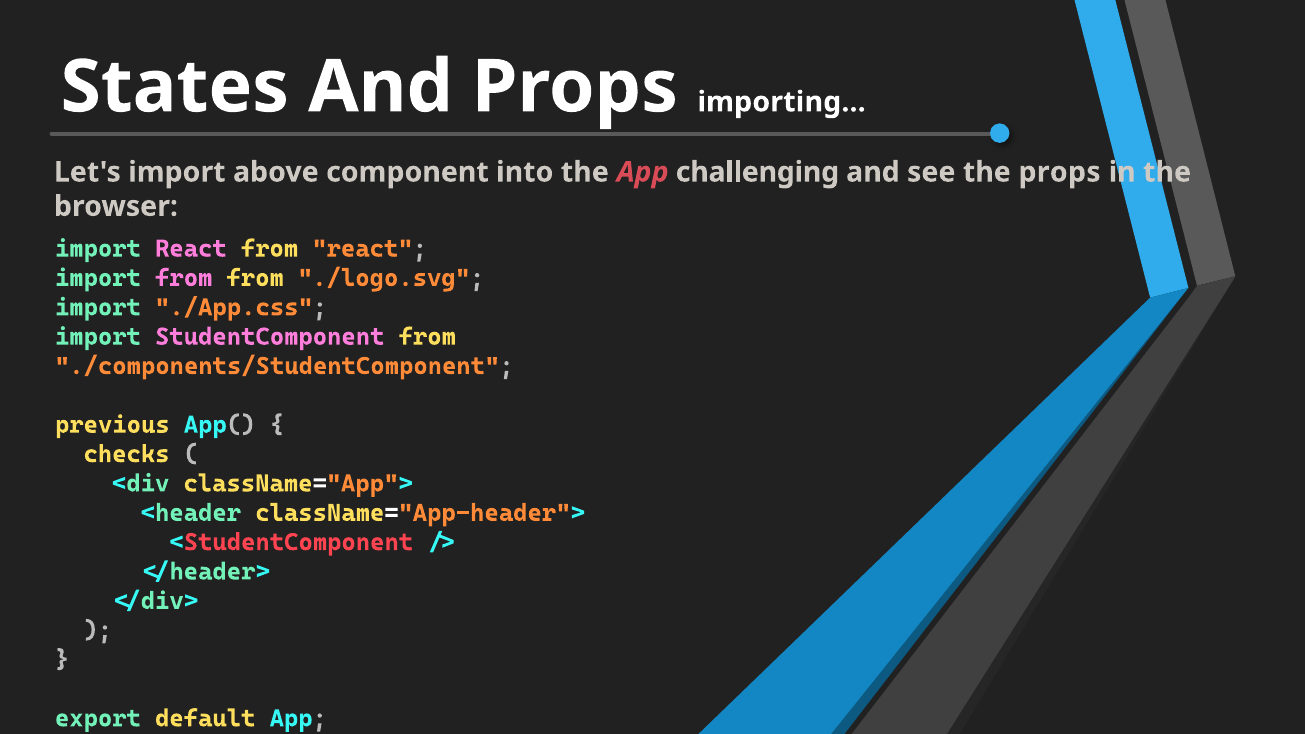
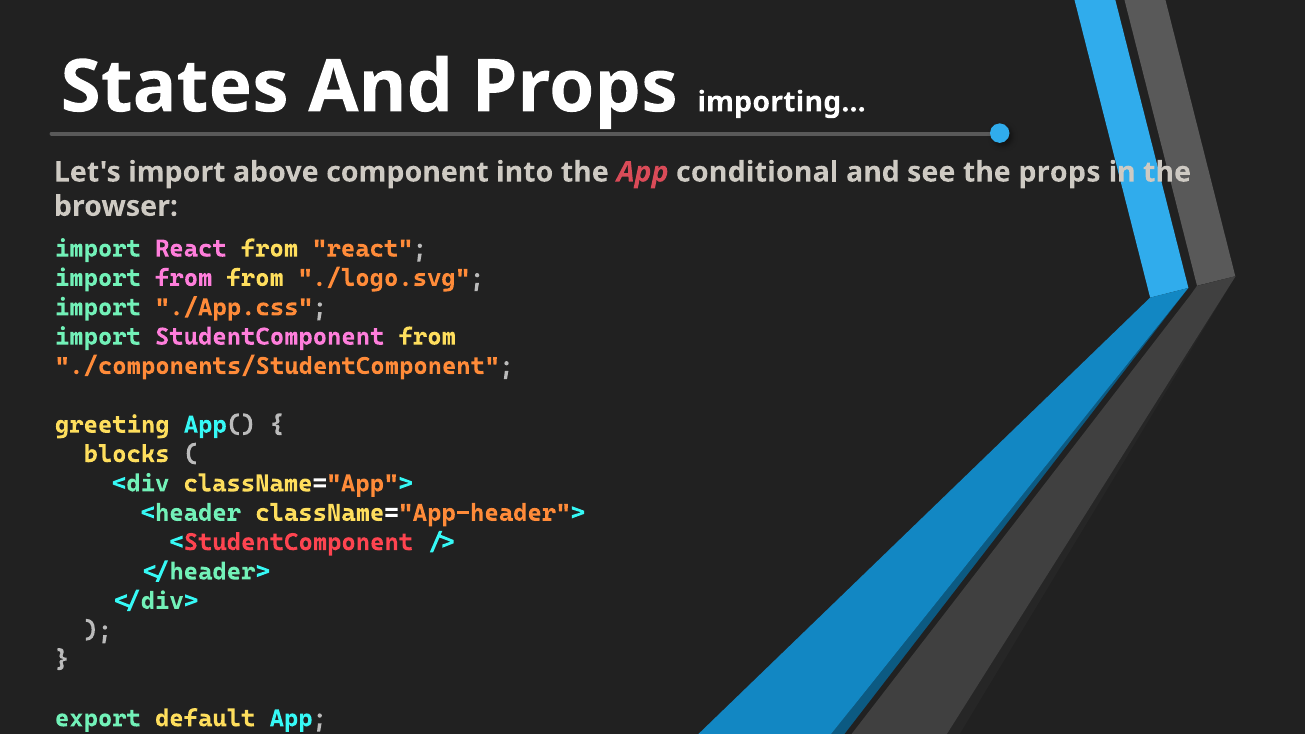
challenging: challenging -> conditional (757, 172)
previous: previous -> greeting (112, 425)
checks: checks -> blocks (127, 454)
